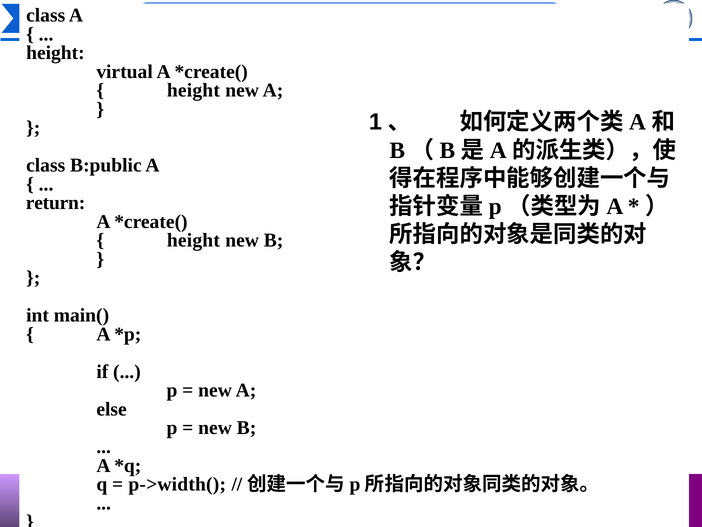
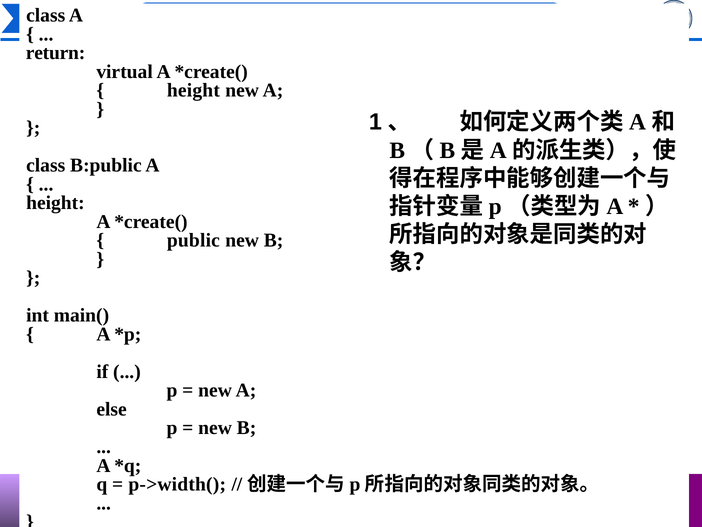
height: height -> return (56, 53)
return: return -> height (55, 203)
height: height -> public (193, 240)
